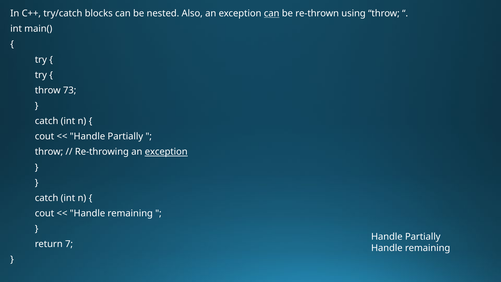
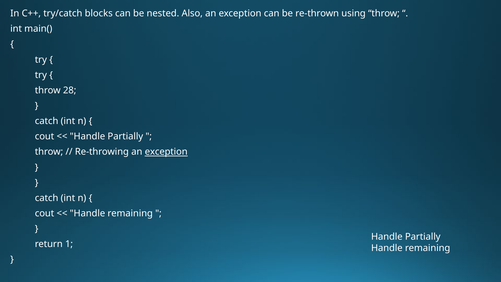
can underline: present -> none (272, 13)
73: 73 -> 28 (70, 90)
7: 7 -> 1 (69, 244)
